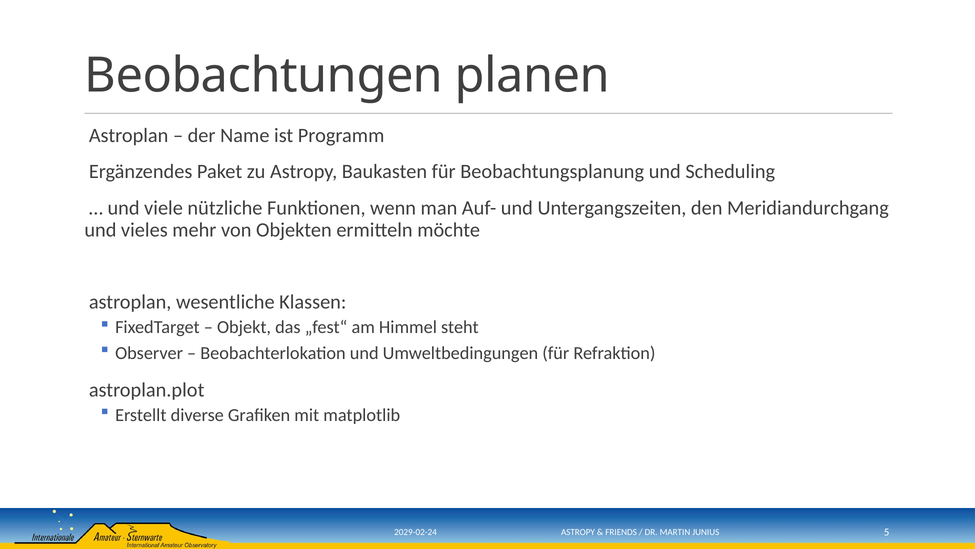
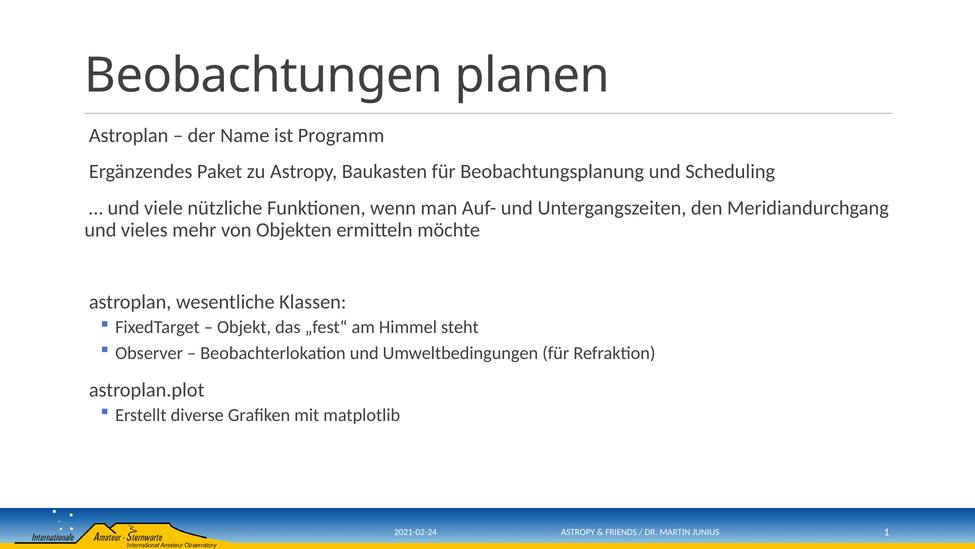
2029-02-24: 2029-02-24 -> 2021-02-24 (416, 532)
5: 5 -> 1 (887, 532)
